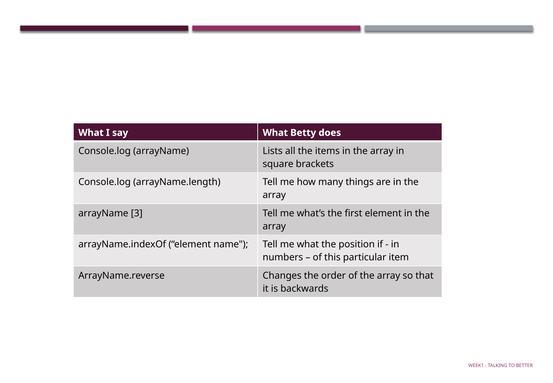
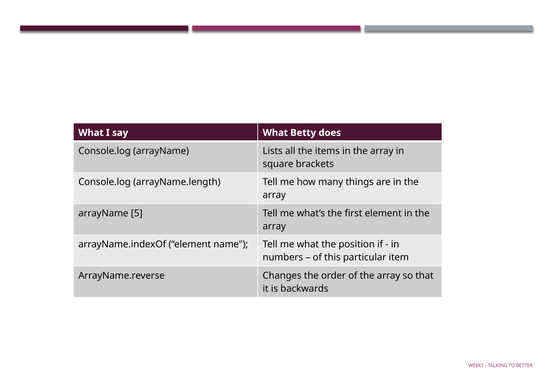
3: 3 -> 5 (137, 213)
